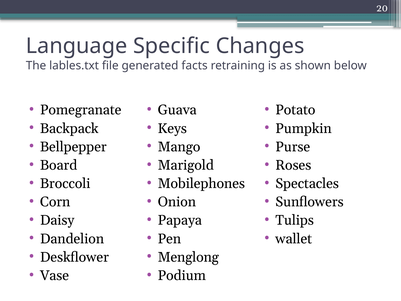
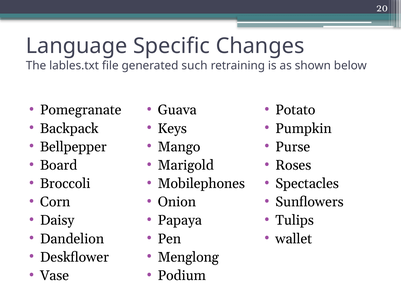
facts: facts -> such (194, 65)
